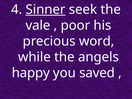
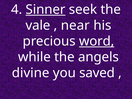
poor: poor -> near (75, 25)
word underline: none -> present (97, 41)
happy: happy -> divine (31, 73)
